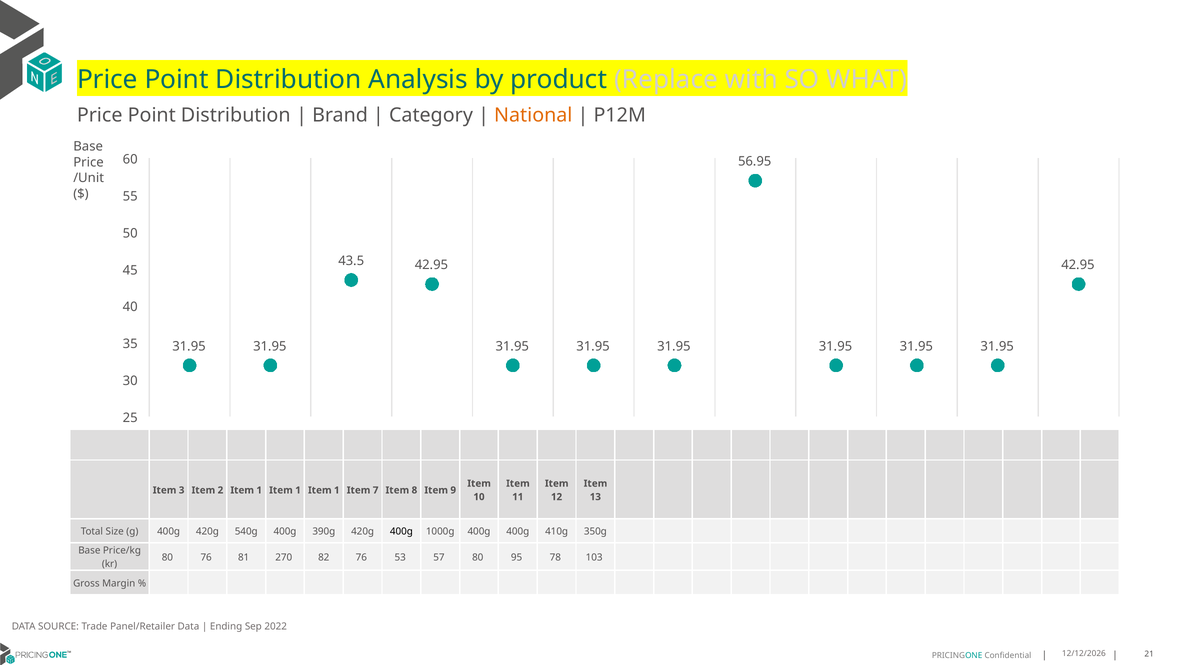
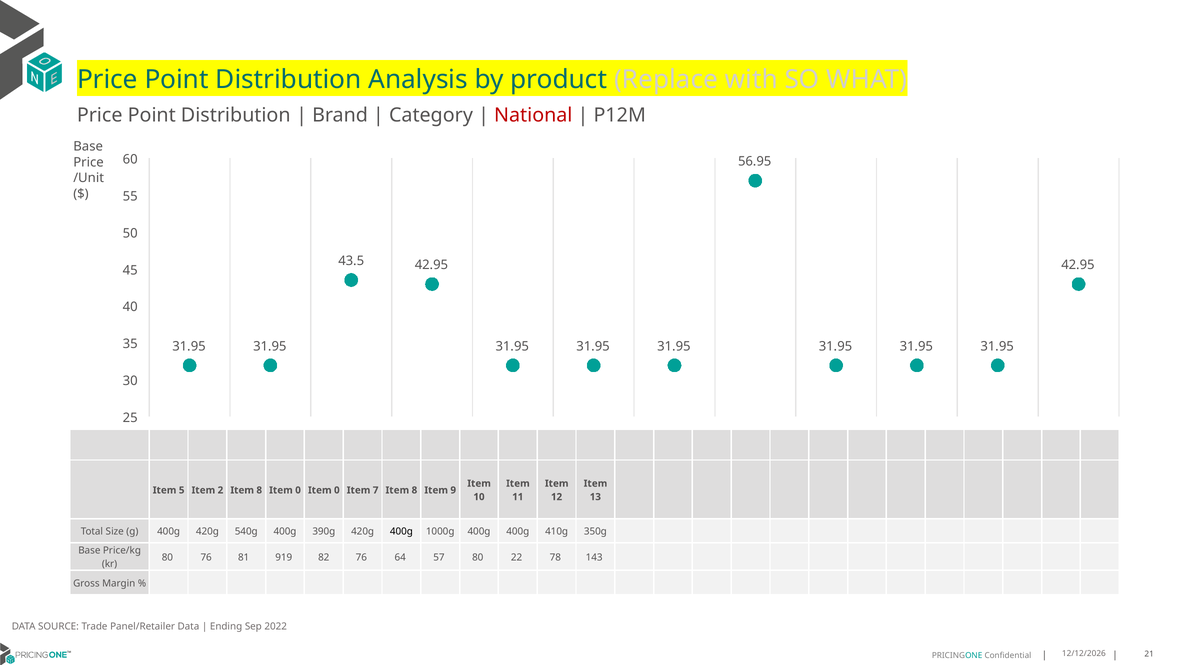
National colour: orange -> red (533, 115)
3: 3 -> 5 (182, 491)
2 Item 1: 1 -> 8 (259, 491)
1: 1 -> 0 (298, 491)
1: 1 -> 0 (337, 491)
270: 270 -> 919 (284, 558)
53: 53 -> 64 (400, 558)
95: 95 -> 22 (517, 558)
103: 103 -> 143 (594, 558)
